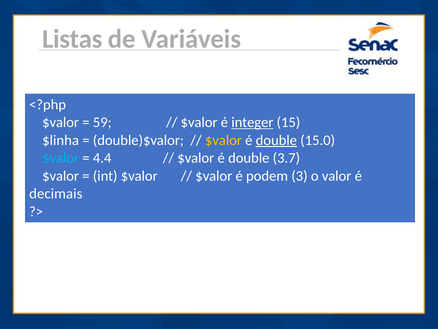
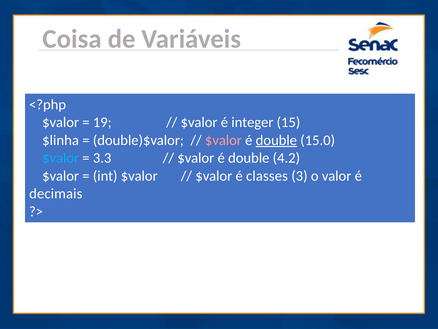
Listas: Listas -> Coisa (72, 39)
59: 59 -> 19 (102, 122)
integer underline: present -> none (252, 122)
$valor colour: yellow -> pink (223, 140)
4.4: 4.4 -> 3.3 (102, 158)
3.7: 3.7 -> 4.2 (286, 158)
podem: podem -> classes (267, 176)
